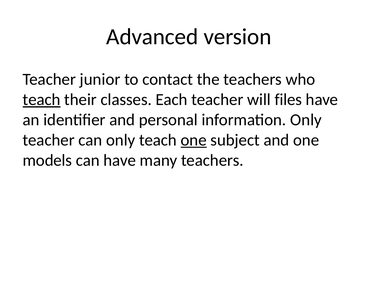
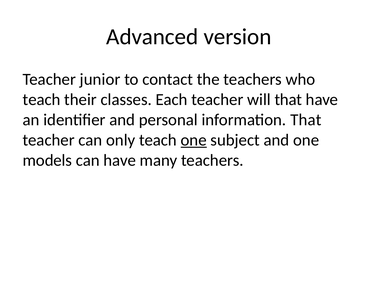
teach underline: present -> none (42, 99)
will files: files -> that (288, 99)
information Only: Only -> That (306, 120)
